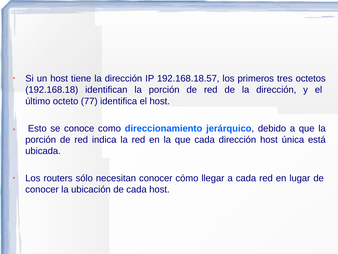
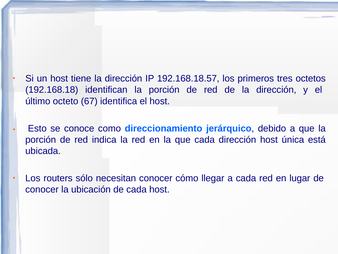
77: 77 -> 67 (89, 101)
